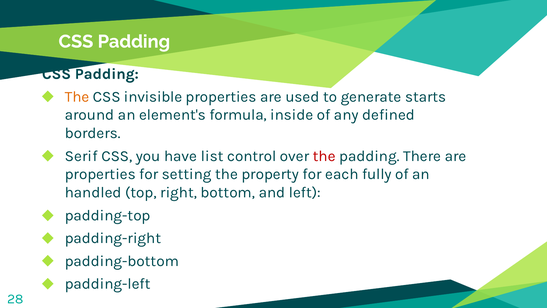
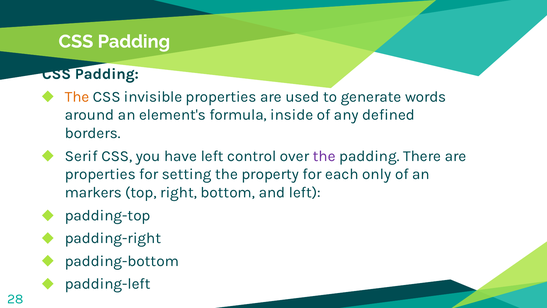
starts: starts -> words (426, 97)
have list: list -> left (212, 156)
the colour: red -> purple (324, 156)
fully: fully -> only (377, 174)
handled: handled -> markers (93, 192)
